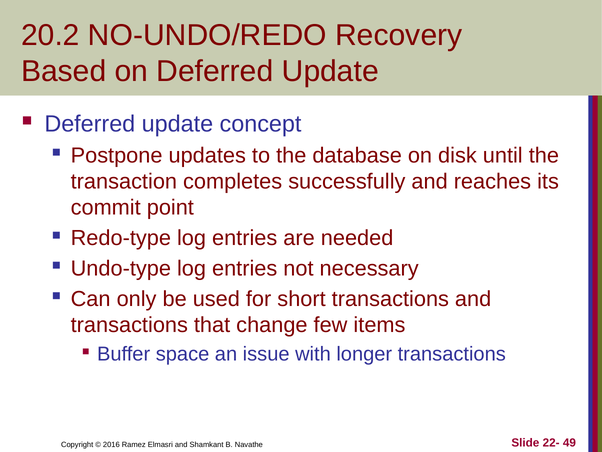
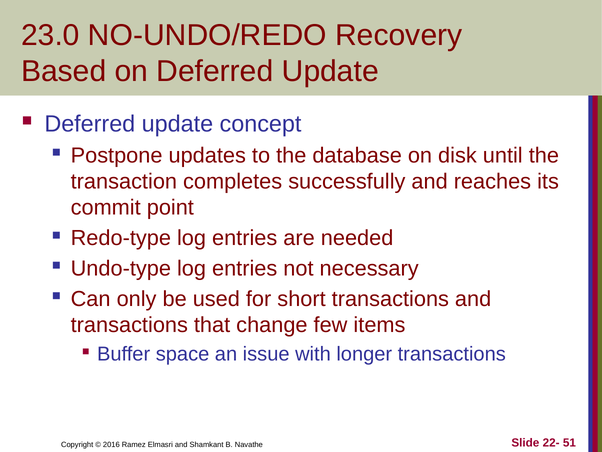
20.2: 20.2 -> 23.0 (50, 35)
49: 49 -> 51 (569, 442)
